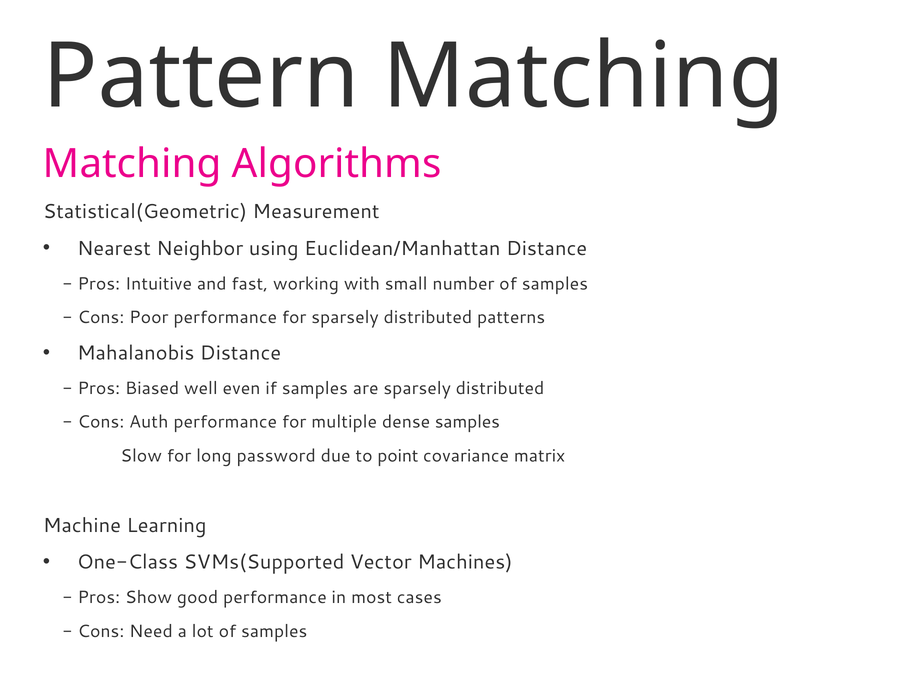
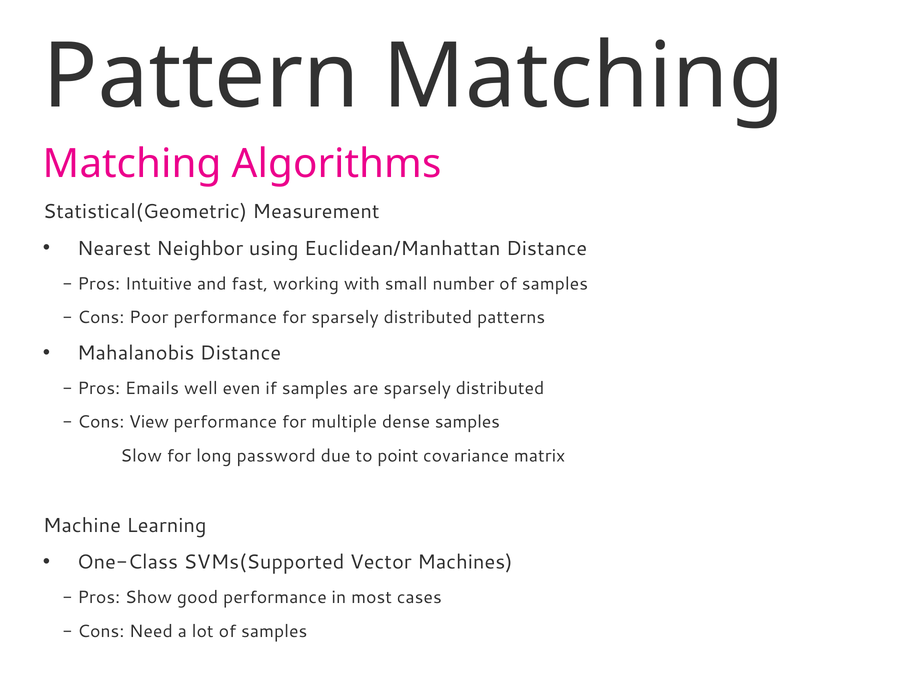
Biased: Biased -> Emails (152, 388)
Auth: Auth -> View (149, 422)
